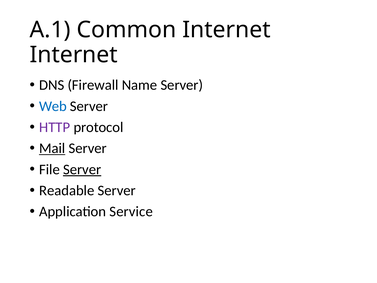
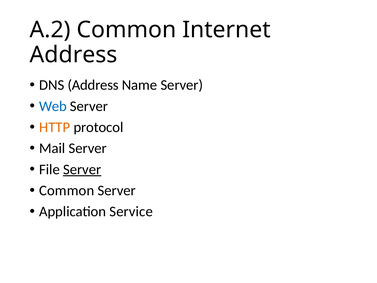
A.1: A.1 -> A.2 (50, 30)
Internet: Internet -> Address (74, 55)
DNS Firewall: Firewall -> Address (93, 85)
HTTP colour: purple -> orange (55, 127)
Mail underline: present -> none (52, 148)
Readable: Readable -> Common (67, 190)
